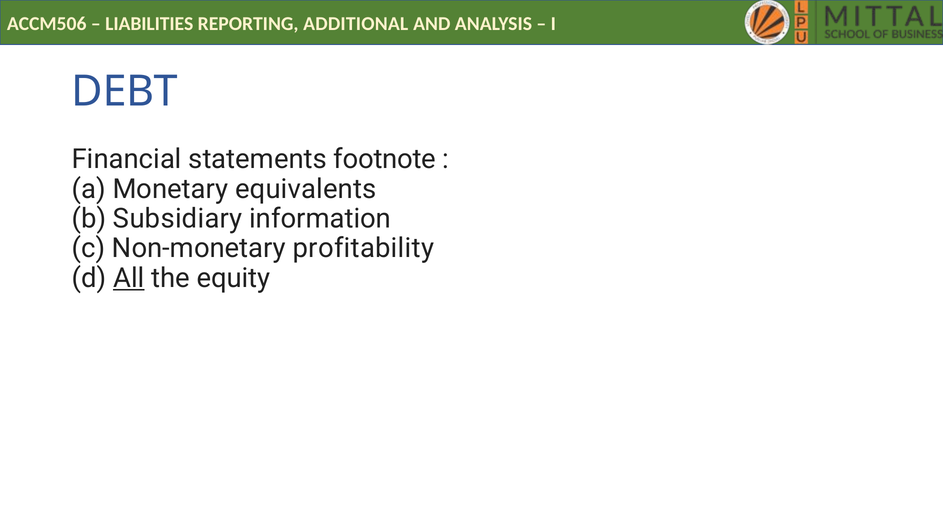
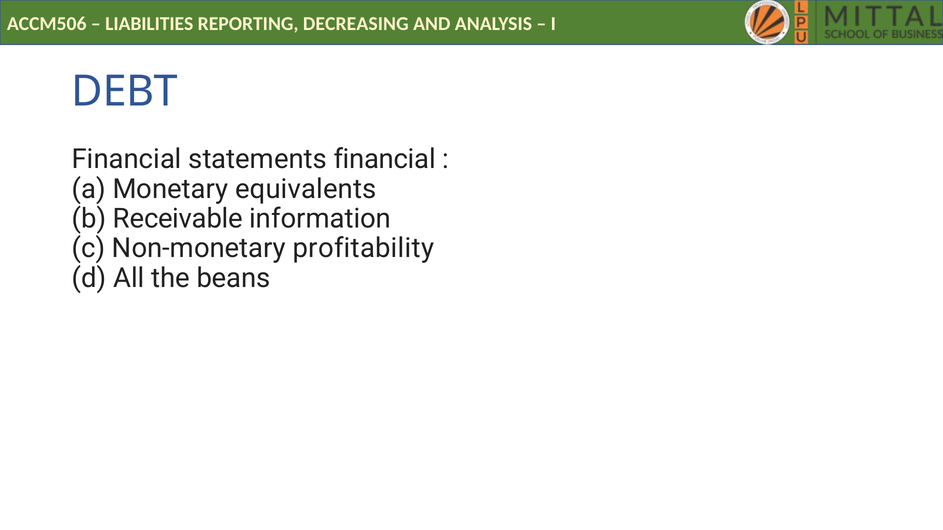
ADDITIONAL: ADDITIONAL -> DECREASING (356, 24)
statements footnote: footnote -> financial (385, 159)
Subsidiary: Subsidiary -> Receivable (178, 219)
All underline: present -> none (129, 278)
equity: equity -> beans (233, 278)
